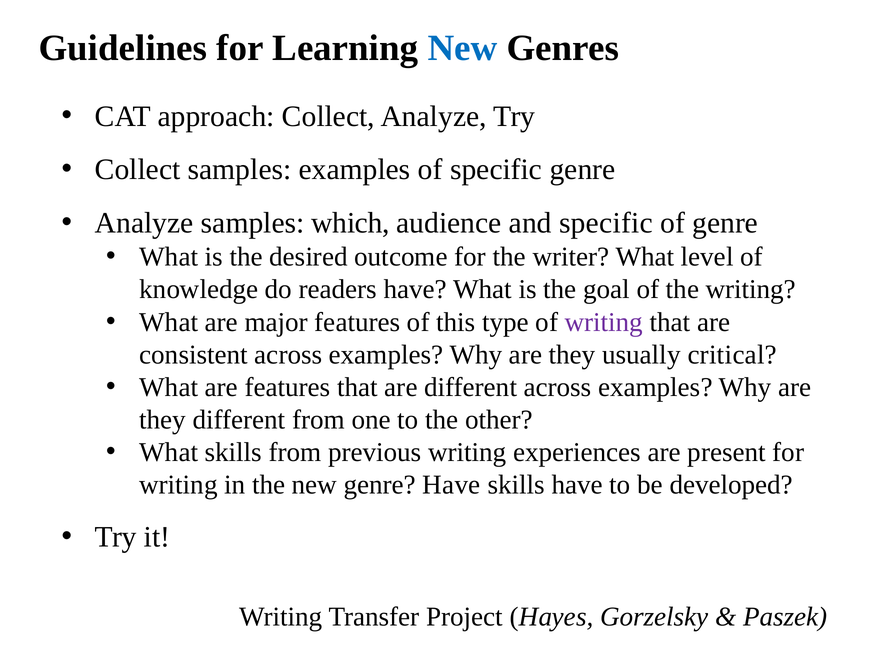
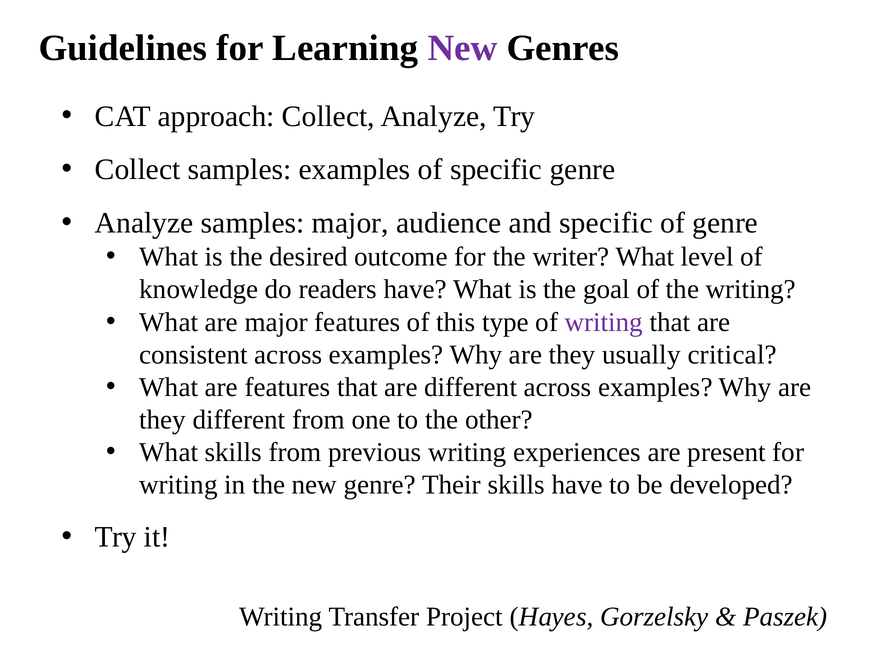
New colour: blue -> purple (463, 48)
samples which: which -> major (350, 223)
genre Have: Have -> Their (452, 485)
